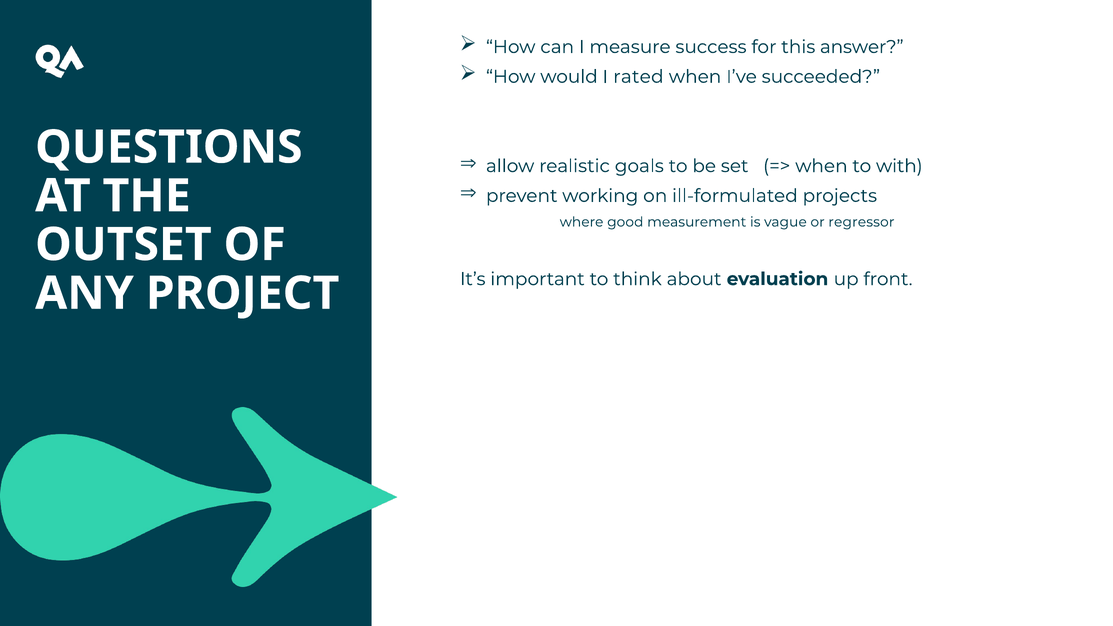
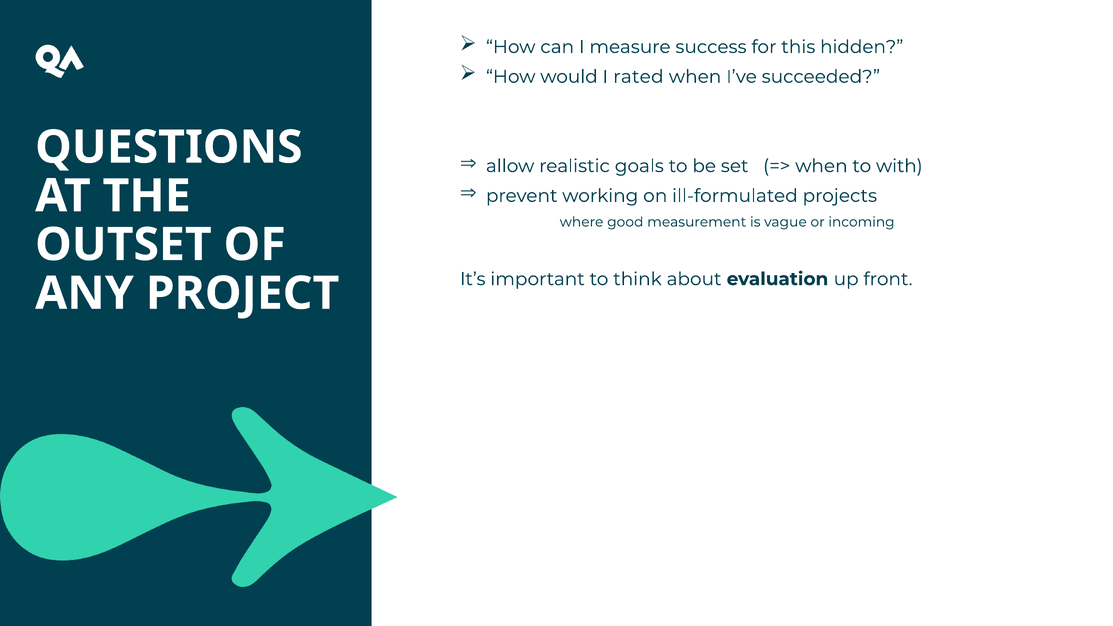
answer: answer -> hidden (862, 47)
regressor: regressor -> incoming (861, 222)
